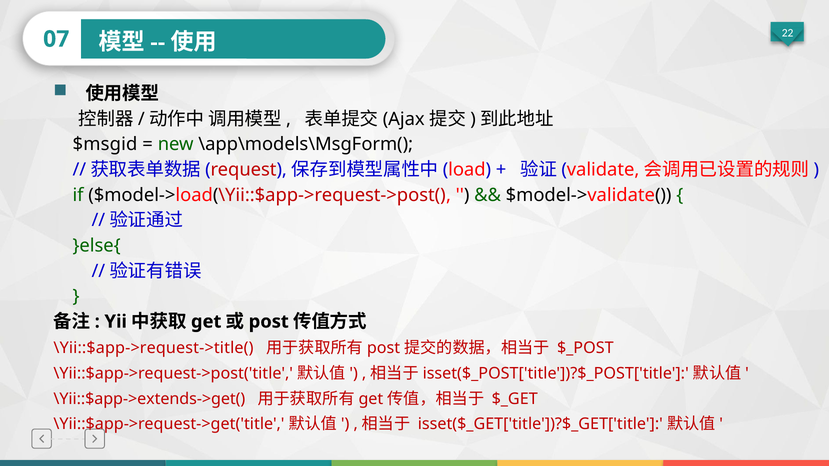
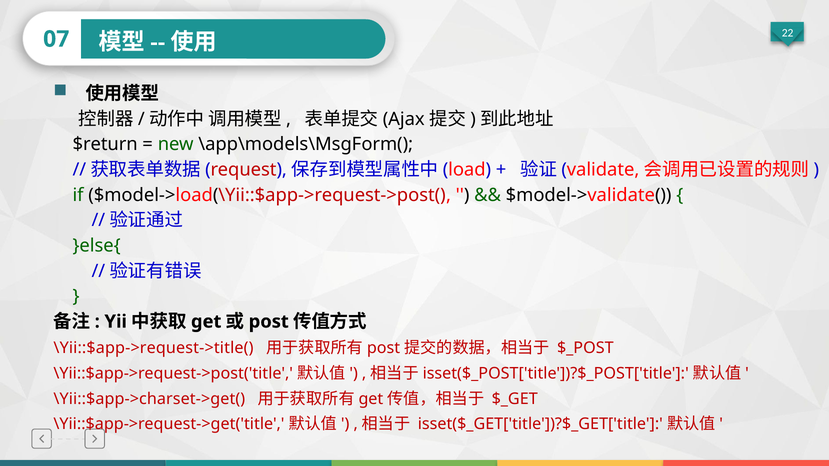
$msgid: $msgid -> $return (105, 145)
\Yii::$app->extends->get(: \Yii::$app->extends->get( -> \Yii::$app->charset->get( (149, 399)
